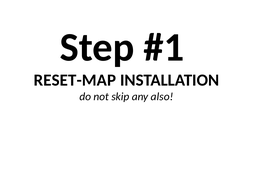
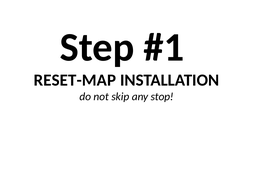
also: also -> stop (162, 96)
